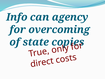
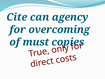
Info: Info -> Cite (17, 17)
state: state -> must (36, 42)
